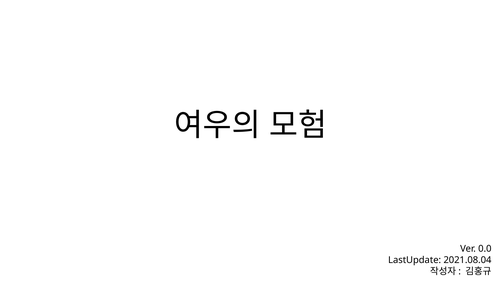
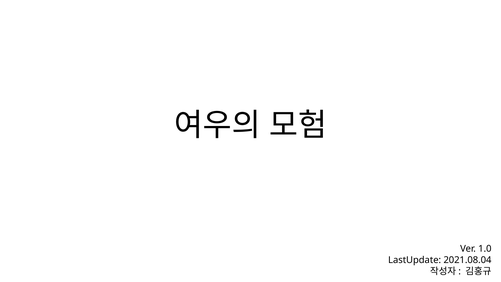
0.0: 0.0 -> 1.0 (485, 249)
